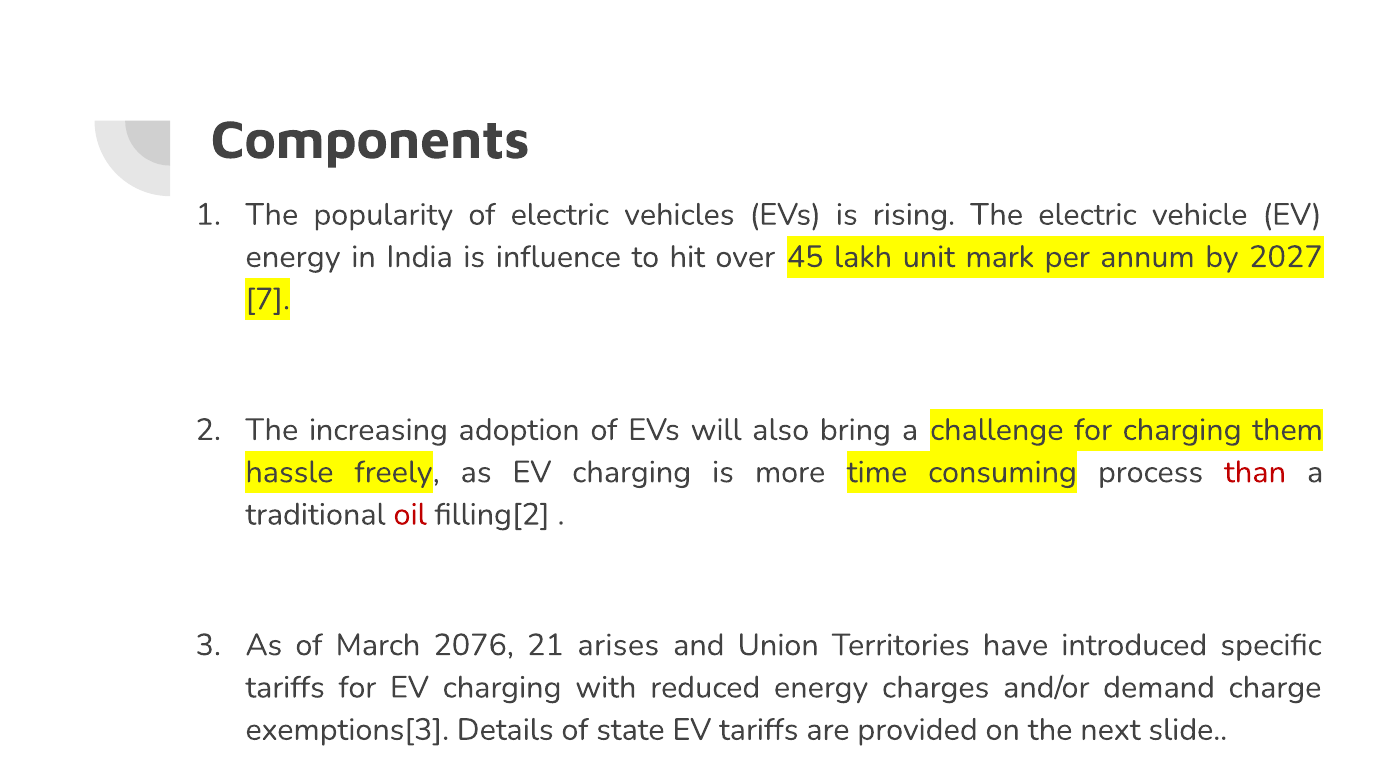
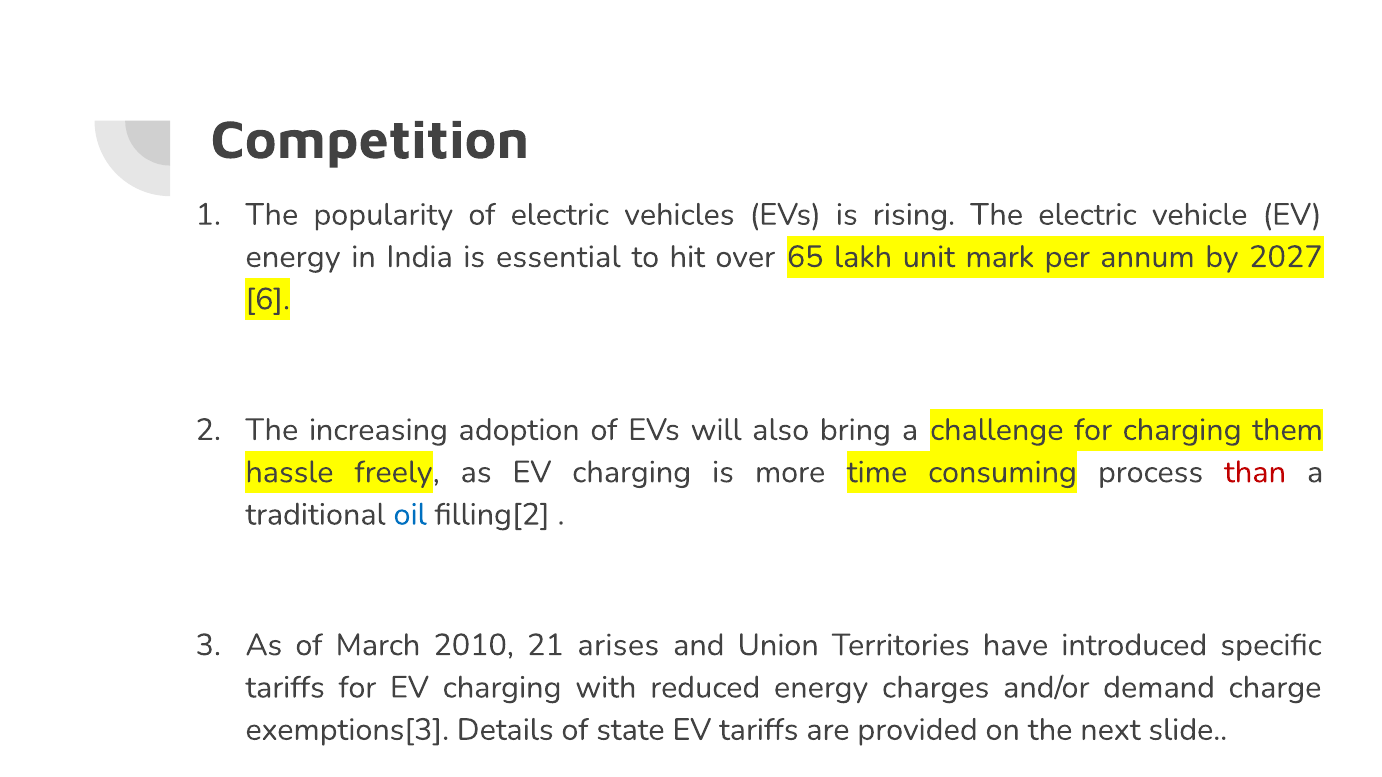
Components: Components -> Competition (370, 140)
influence: influence -> essential (558, 257)
45: 45 -> 65 (805, 257)
7: 7 -> 6 (268, 299)
oil colour: red -> blue (410, 515)
2076: 2076 -> 2010 (474, 645)
